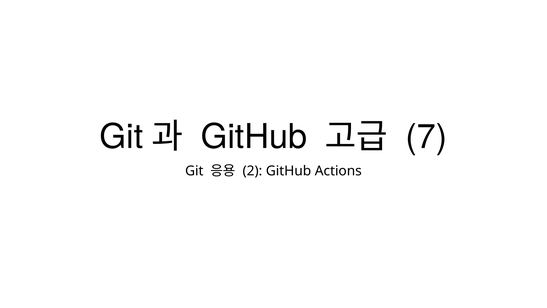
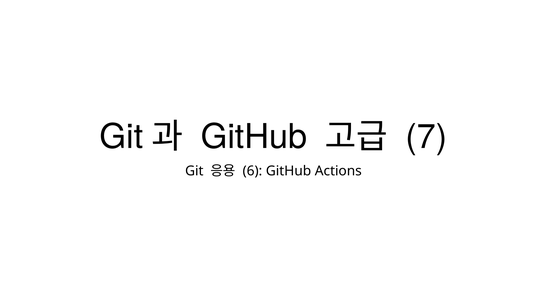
2: 2 -> 6 (252, 171)
